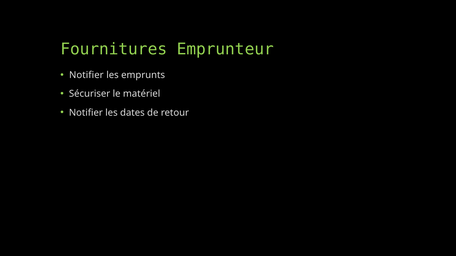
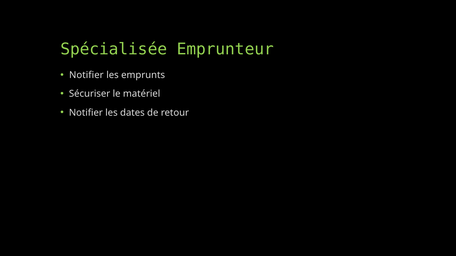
Fournitures: Fournitures -> Spécialisée (114, 49)
